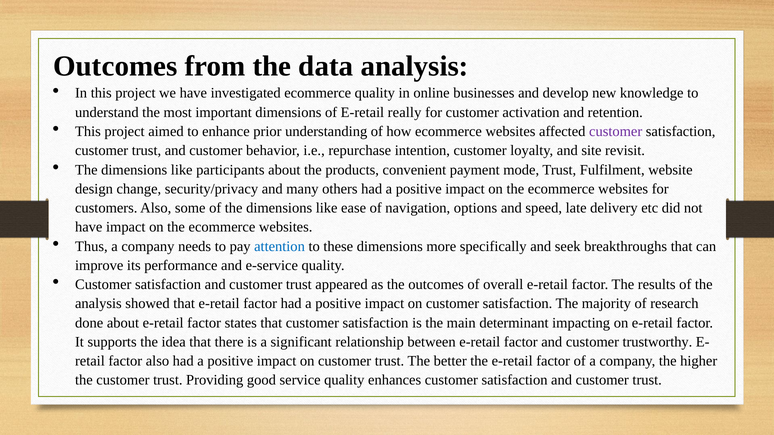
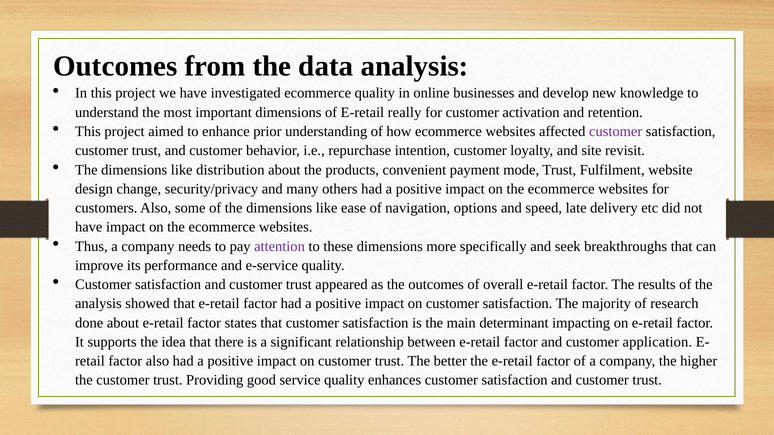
participants: participants -> distribution (230, 170)
attention colour: blue -> purple (280, 246)
trustworthy: trustworthy -> application (657, 342)
